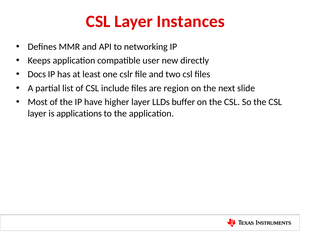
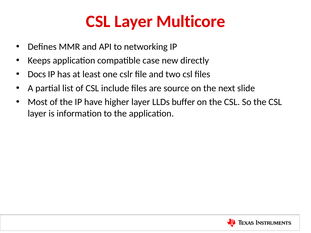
Instances: Instances -> Multicore (191, 21)
user: user -> case (151, 61)
region: region -> source (176, 88)
applications: applications -> information (79, 113)
